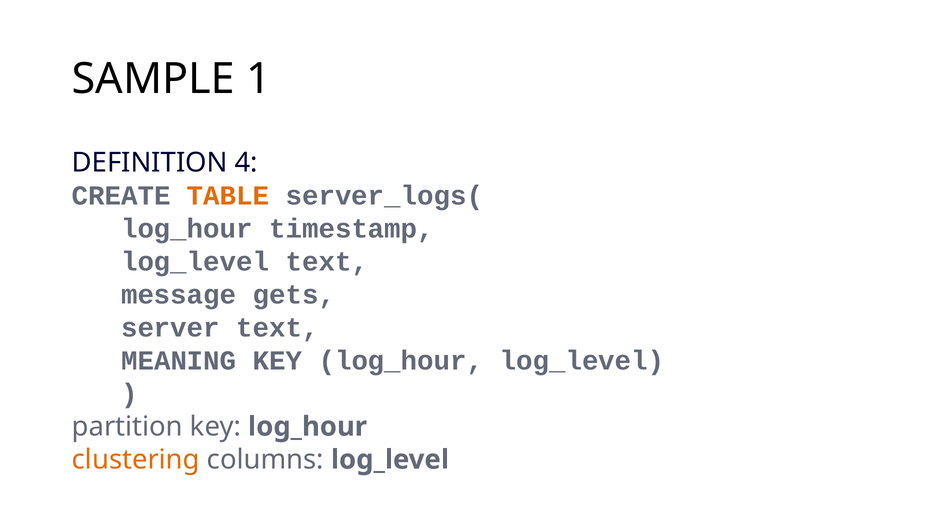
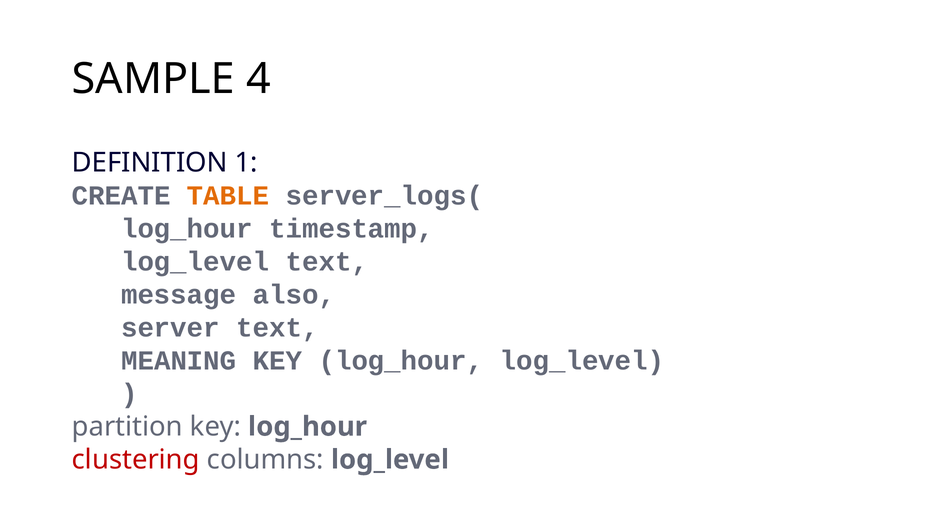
1: 1 -> 4 (258, 79)
4: 4 -> 1 (246, 163)
gets: gets -> also (294, 295)
clustering colour: orange -> red (136, 459)
